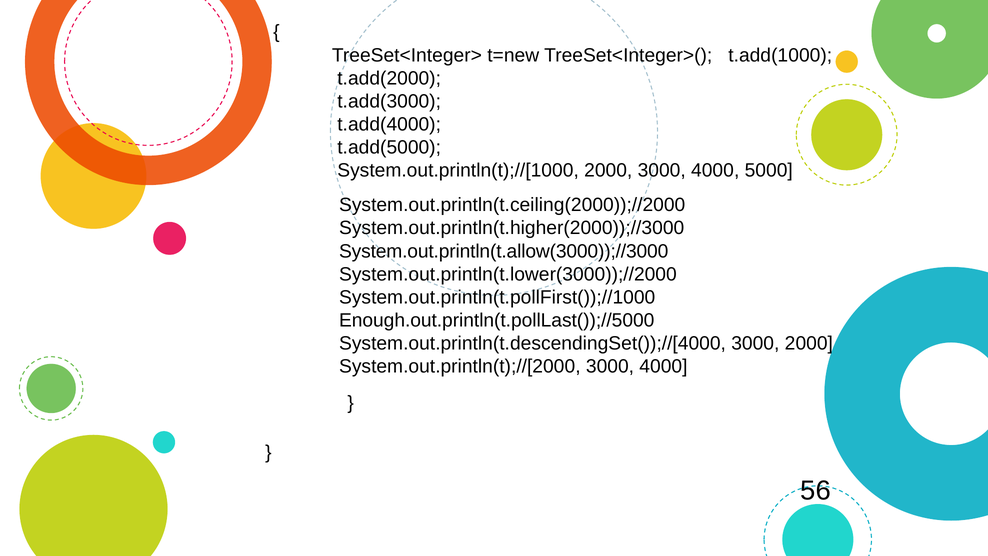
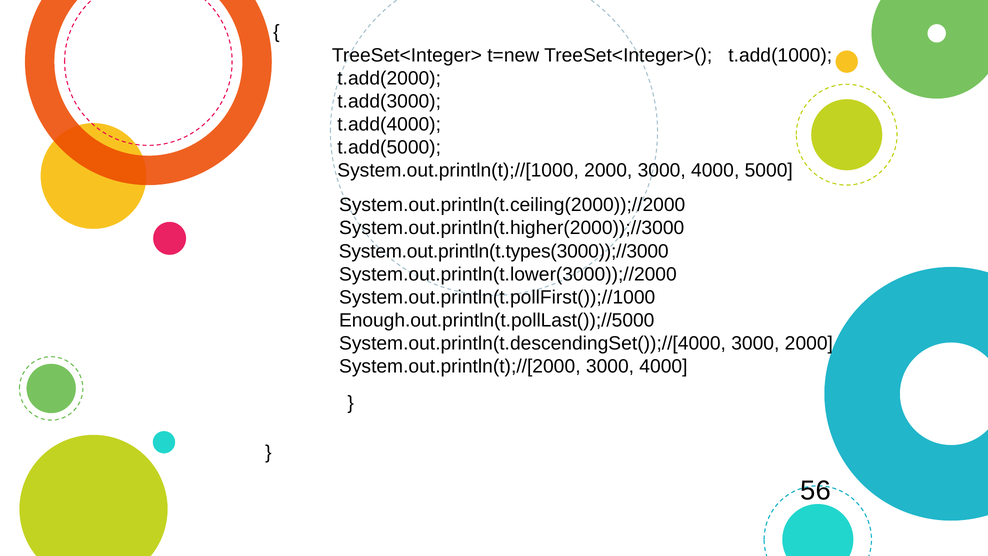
System.out.println(t.allow(3000));//3000: System.out.println(t.allow(3000));//3000 -> System.out.println(t.types(3000));//3000 (504, 251)
